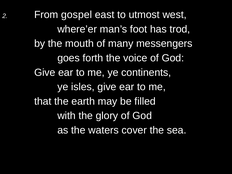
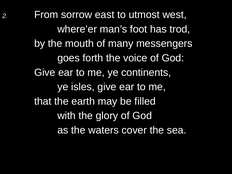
gospel: gospel -> sorrow (77, 15)
